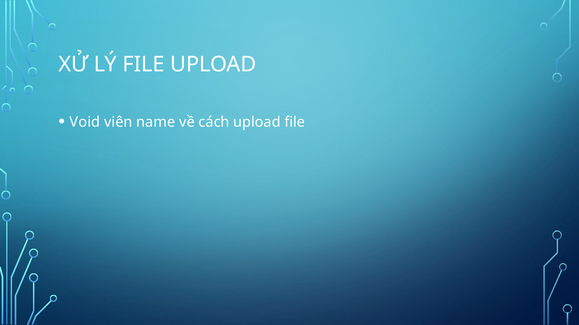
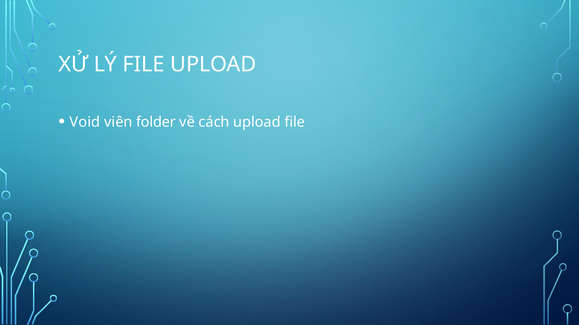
name: name -> folder (156, 122)
